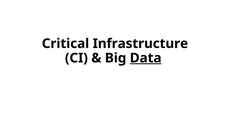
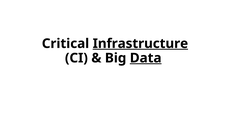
Infrastructure underline: none -> present (140, 44)
